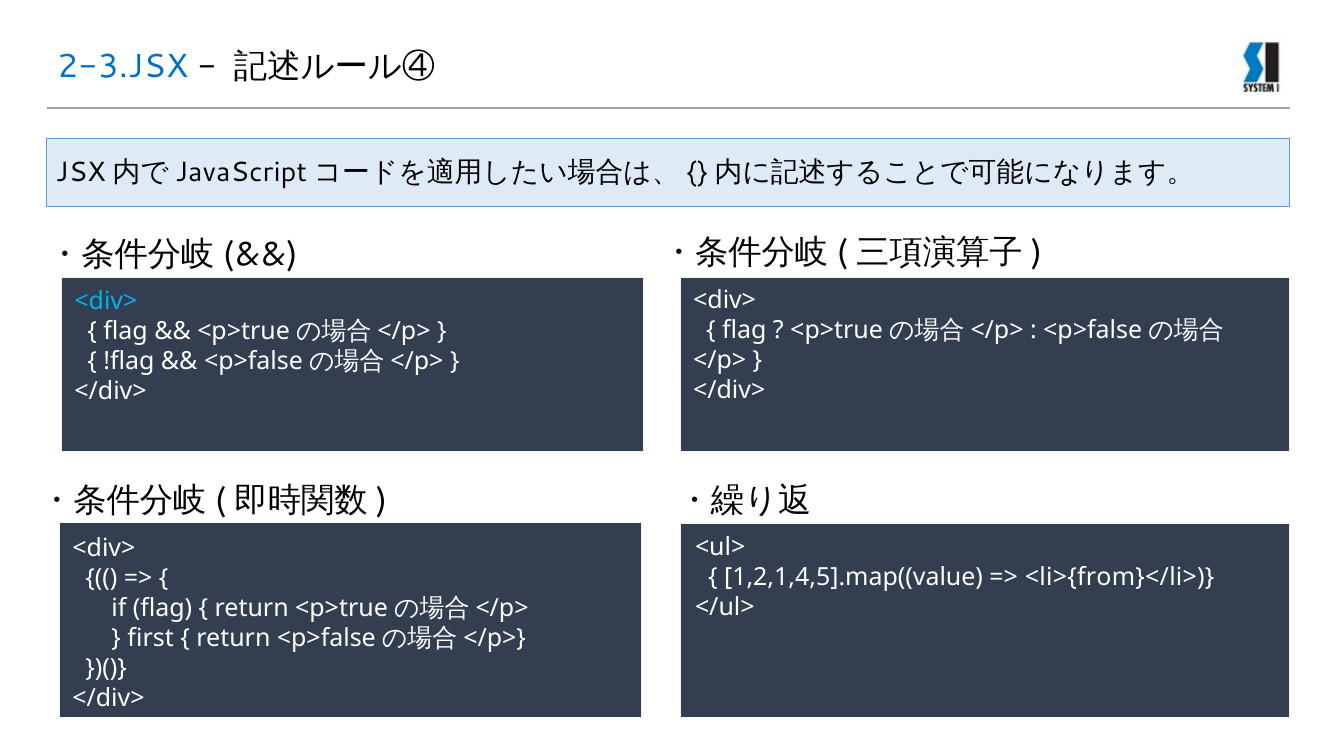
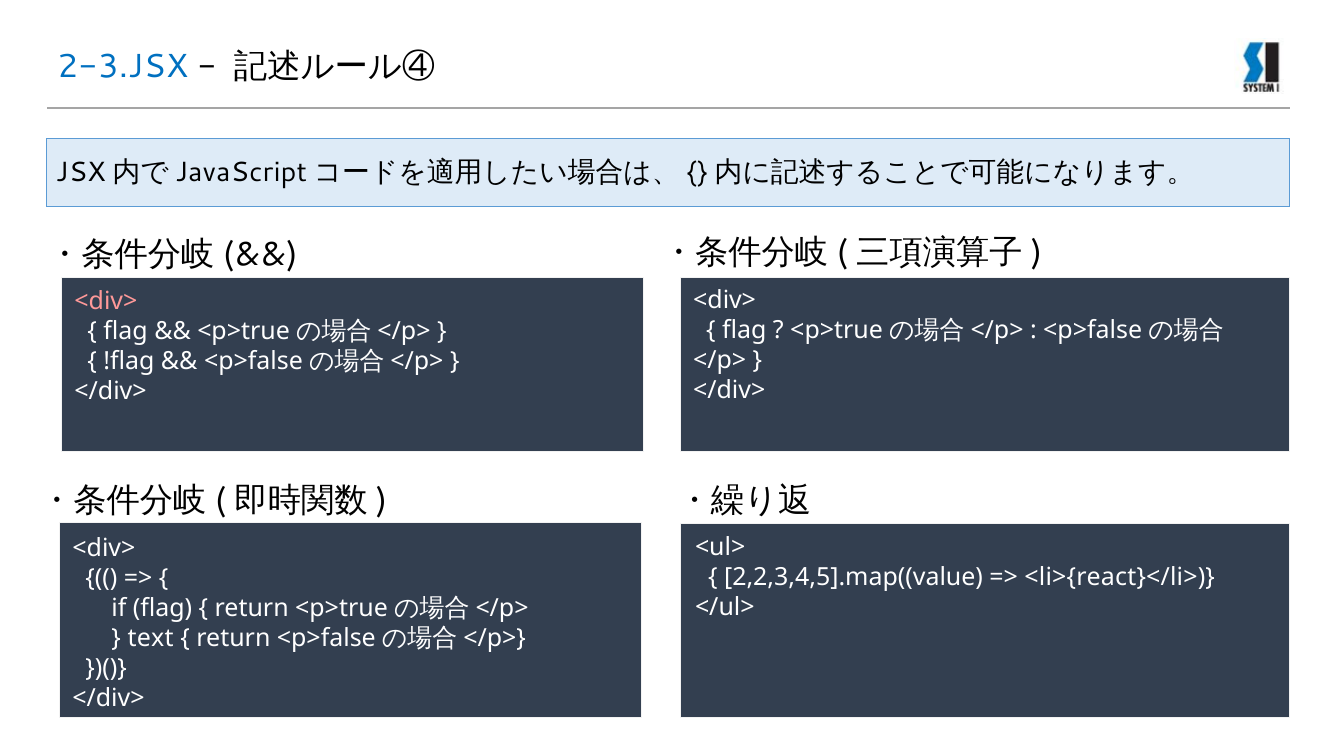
<div> colour: light blue -> pink (106, 302)
1,2,1,4,5].map((value: 1,2,1,4,5].map((value -> 2,2,3,4,5].map((value (853, 578)
<li>{from}</li>: <li>{from}</li> -> <li>{react}</li> (1120, 578)
first: first -> text (151, 638)
